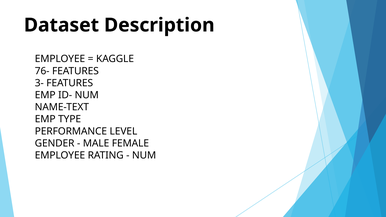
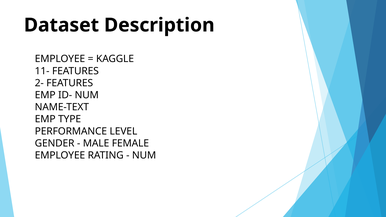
76-: 76- -> 11- (42, 71)
3-: 3- -> 2- (39, 83)
